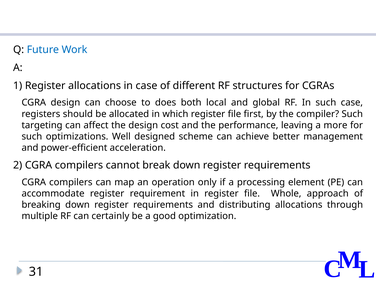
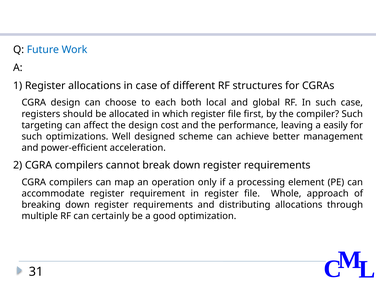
does: does -> each (166, 103)
more: more -> easily (336, 125)
